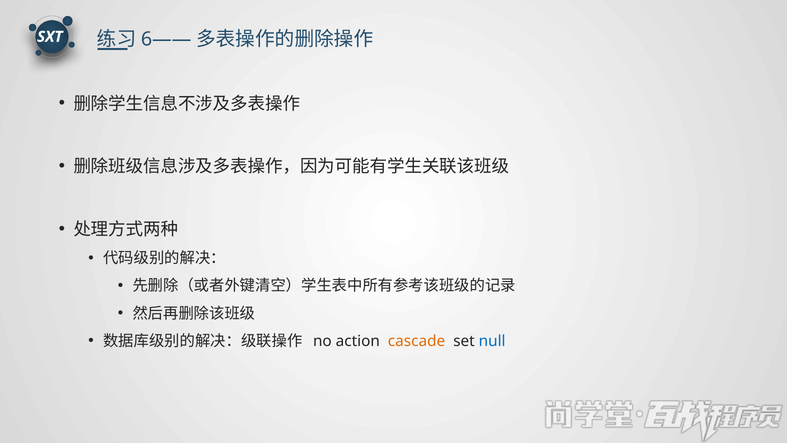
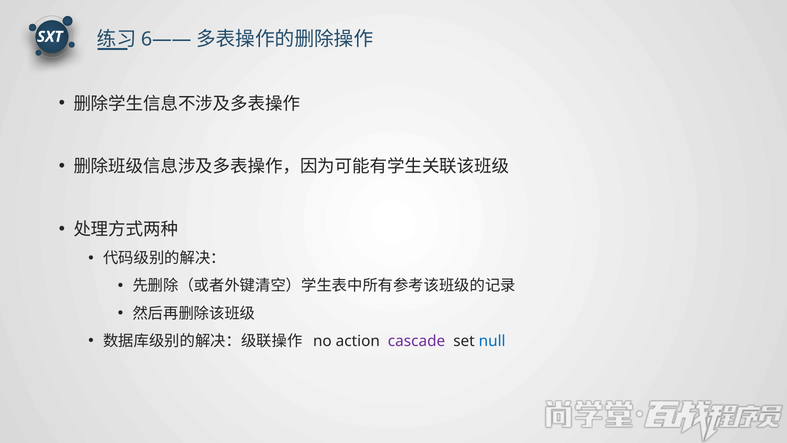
cascade colour: orange -> purple (417, 341)
